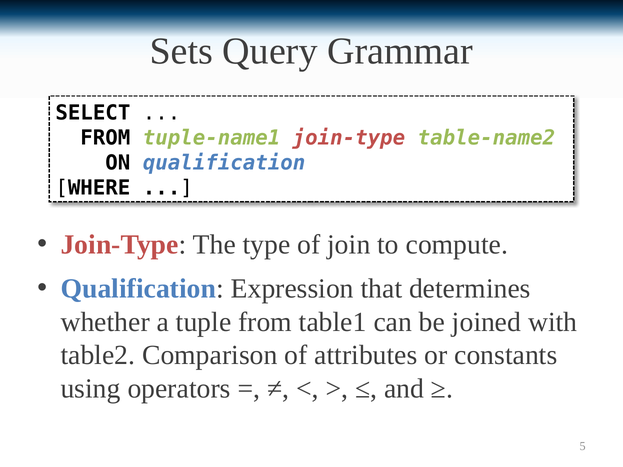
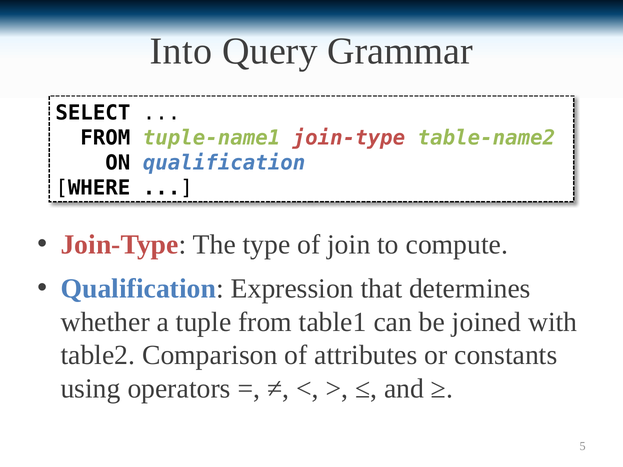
Sets: Sets -> Into (181, 51)
